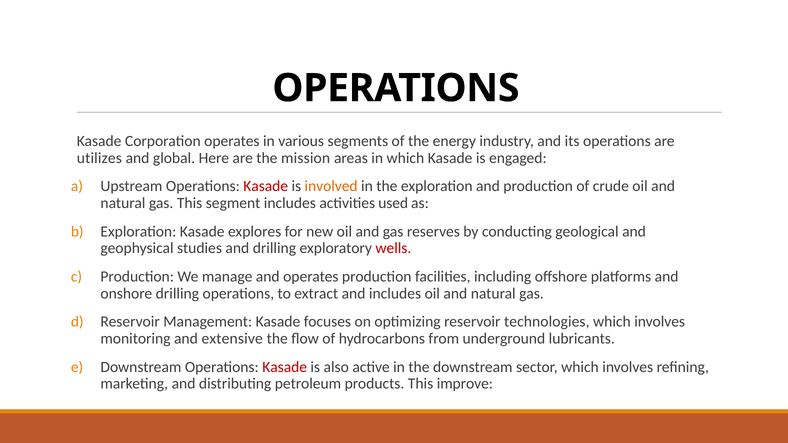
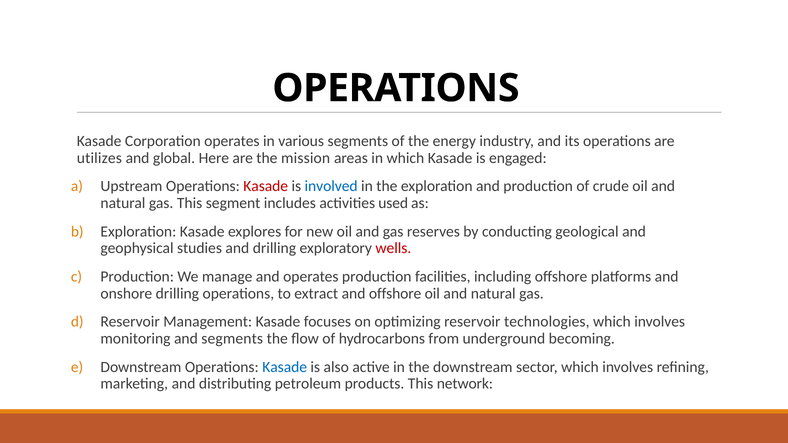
involved colour: orange -> blue (331, 186)
and includes: includes -> offshore (395, 294)
and extensive: extensive -> segments (232, 339)
lubricants: lubricants -> becoming (582, 339)
Kasade colour: red -> blue (285, 367)
improve: improve -> network (465, 384)
